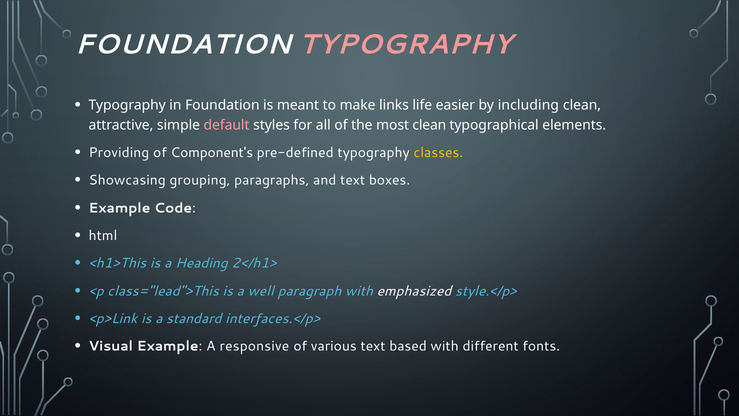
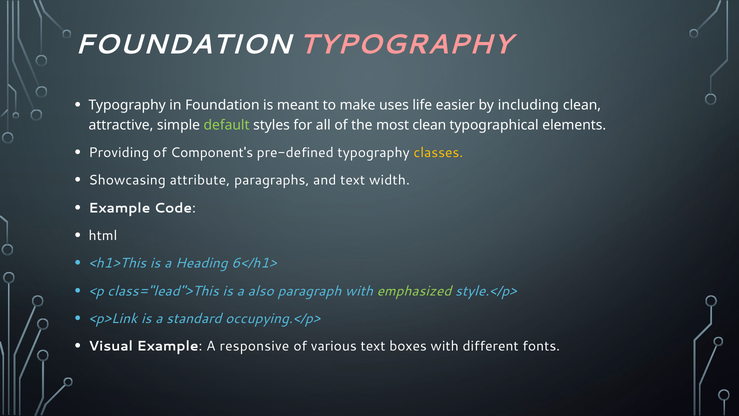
links: links -> uses (394, 105)
default colour: pink -> light green (227, 125)
grouping: grouping -> attribute (200, 180)
boxes: boxes -> width (389, 180)
2</h1>: 2</h1> -> 6</h1> (254, 263)
well: well -> also (261, 291)
emphasized colour: white -> light green (414, 291)
interfaces.</p>: interfaces.</p> -> occupying.</p> (273, 318)
based: based -> boxes (408, 346)
